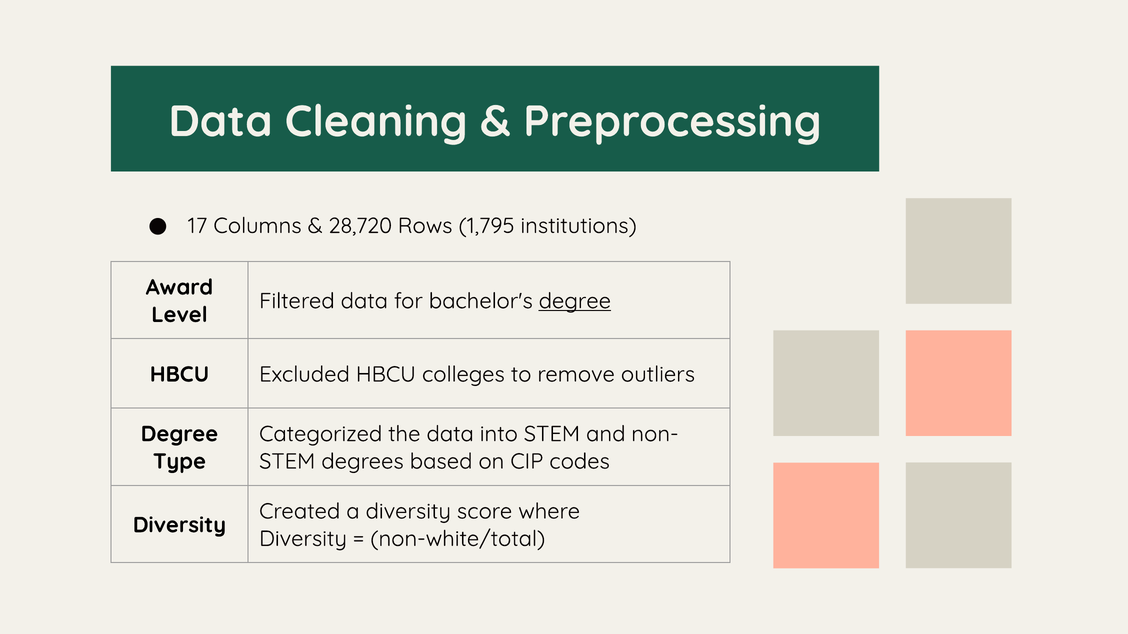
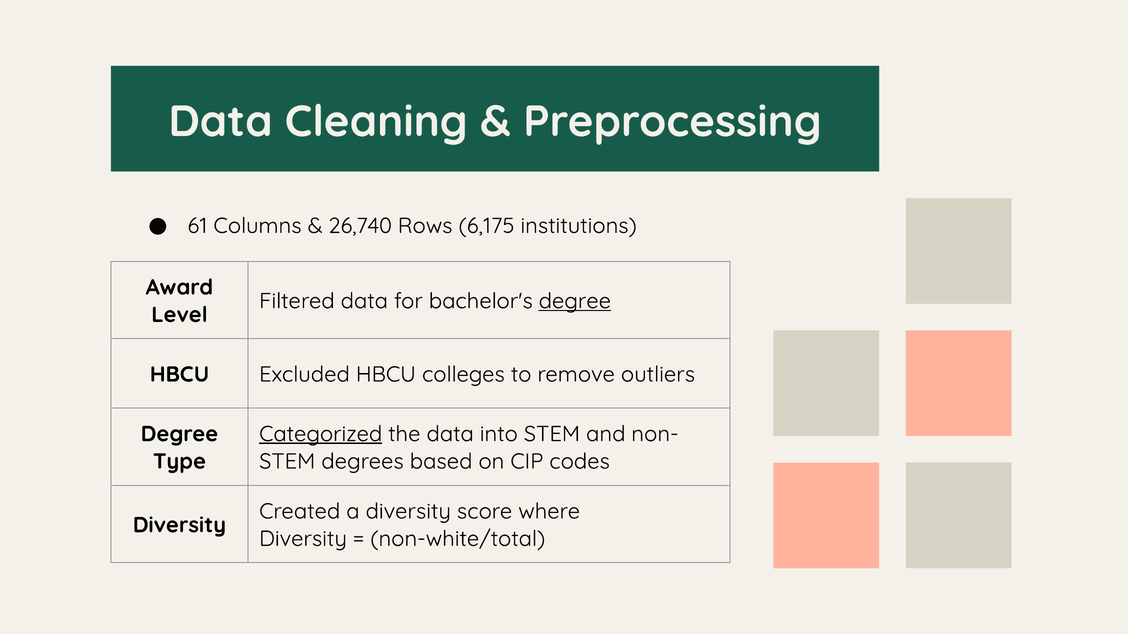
17: 17 -> 61 (197, 226)
28,720: 28,720 -> 26,740 (360, 226)
1,795: 1,795 -> 6,175 (486, 226)
Categorized underline: none -> present (321, 434)
